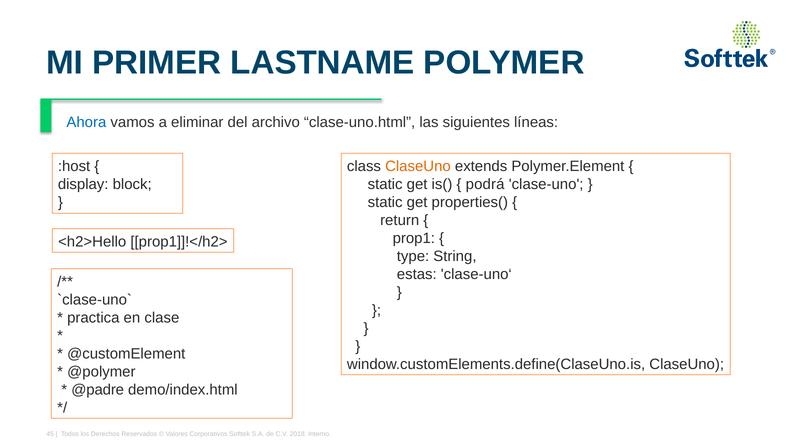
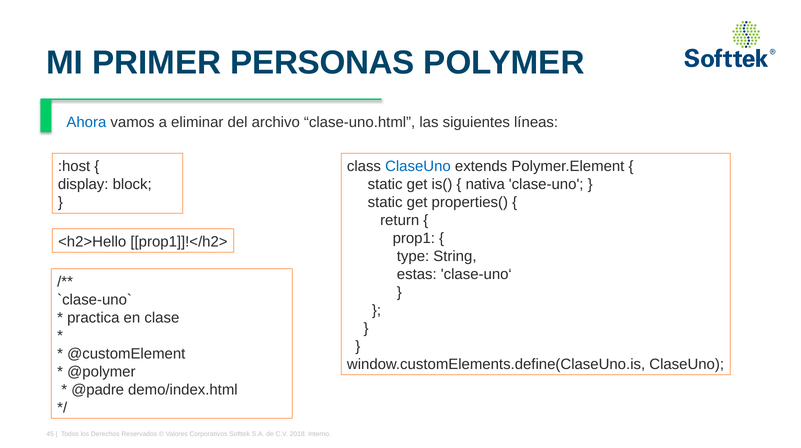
LASTNAME: LASTNAME -> PERSONAS (322, 63)
ClaseUno colour: orange -> blue (418, 166)
podrá: podrá -> nativa (485, 184)
